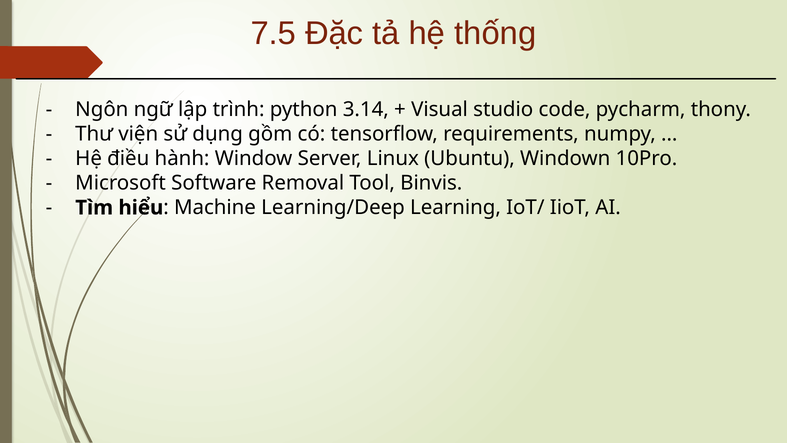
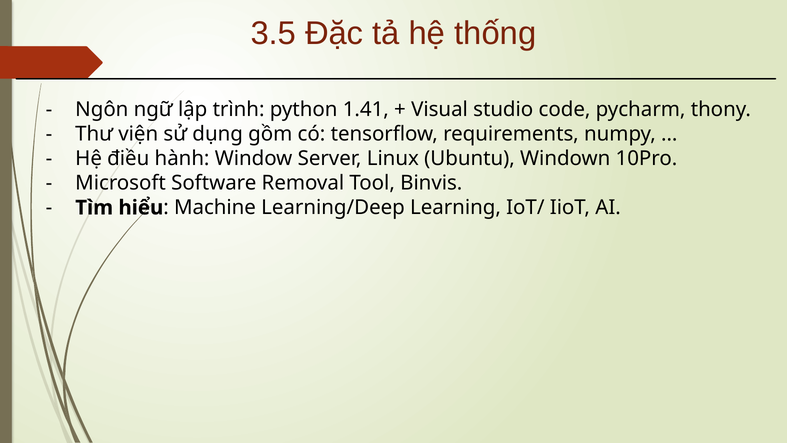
7.5: 7.5 -> 3.5 (273, 33)
3.14: 3.14 -> 1.41 (366, 109)
